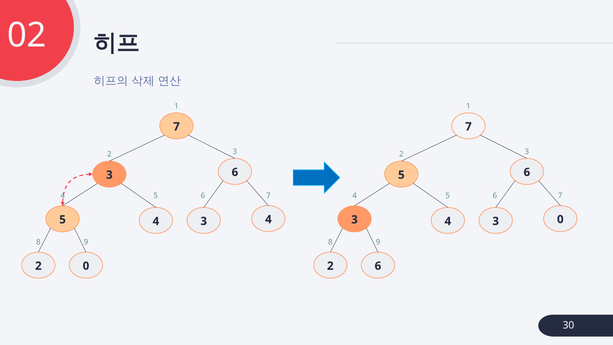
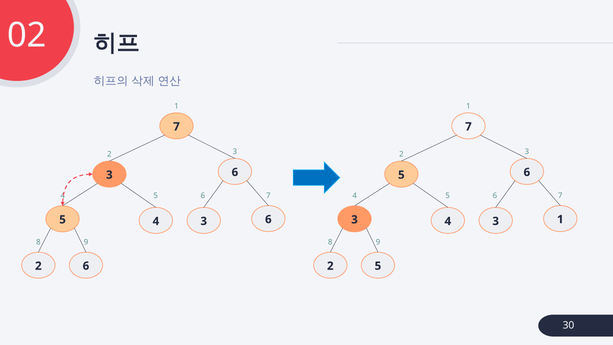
4 4: 4 -> 6 (268, 219)
4 0: 0 -> 1 (560, 219)
2 0: 0 -> 6 (86, 266)
2 6: 6 -> 5 (378, 266)
